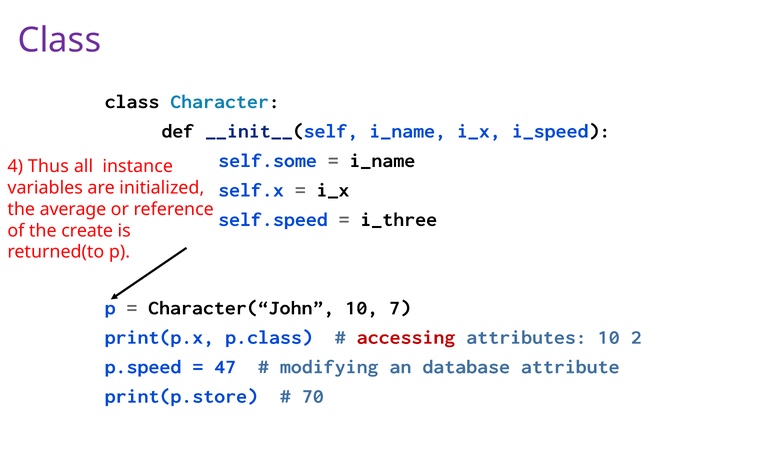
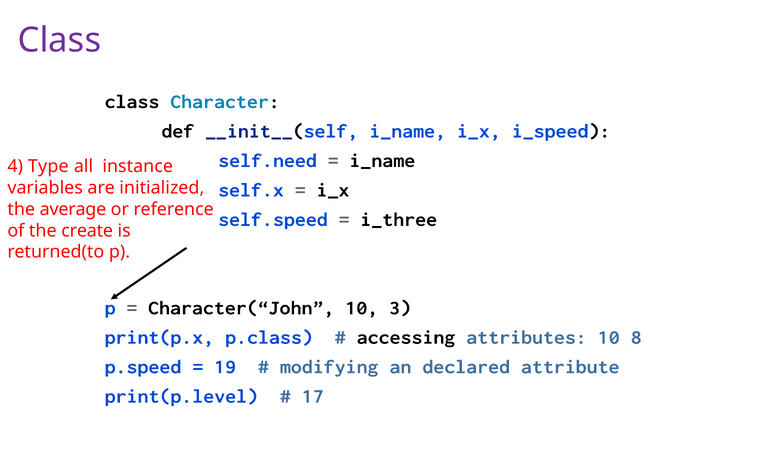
self.some: self.some -> self.need (268, 160)
Thus: Thus -> Type (48, 166)
7: 7 -> 3 (400, 308)
accessing colour: red -> black (406, 337)
2: 2 -> 8 (636, 337)
47: 47 -> 19 (225, 367)
database: database -> declared (466, 367)
print(p.store: print(p.store -> print(p.level (181, 396)
70: 70 -> 17 (313, 396)
